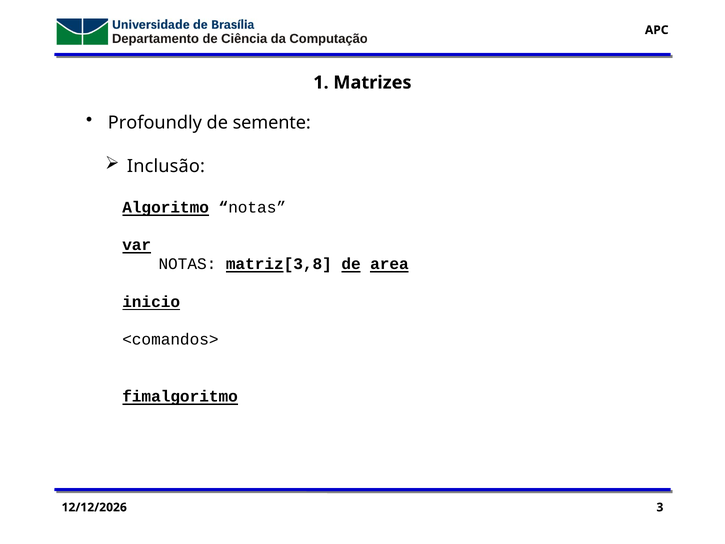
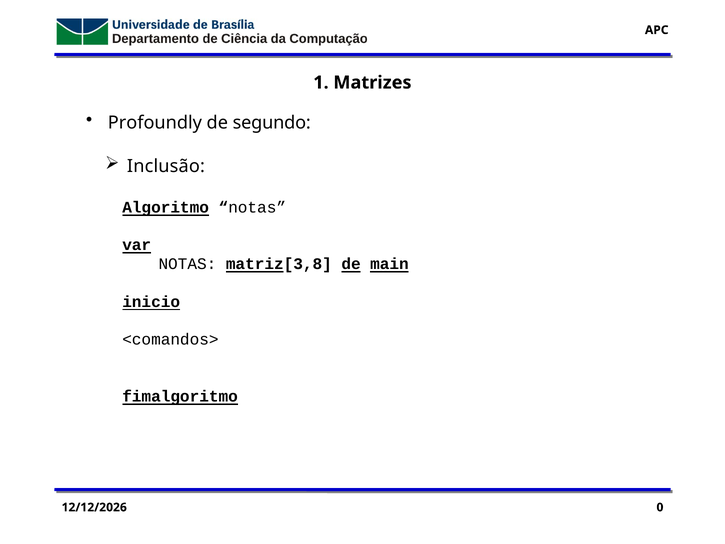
semente: semente -> segundo (272, 123)
area: area -> main (390, 264)
3: 3 -> 0 (660, 507)
